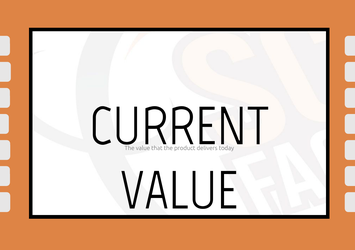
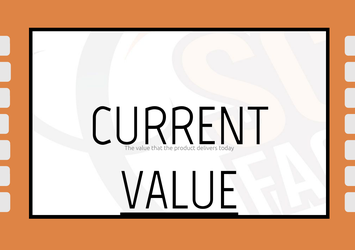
VALUE underline: none -> present (179, 191)
